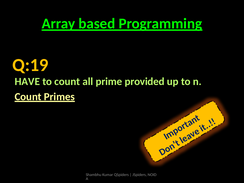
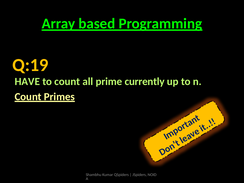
provided: provided -> currently (145, 82)
